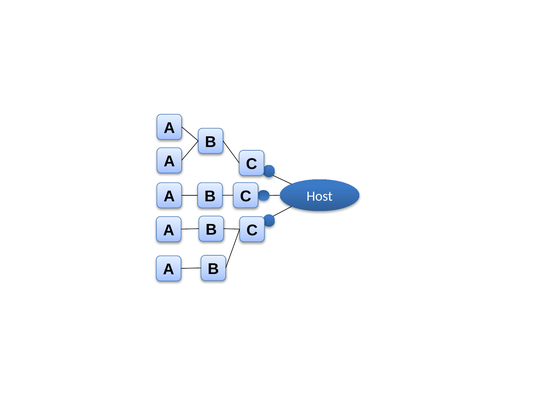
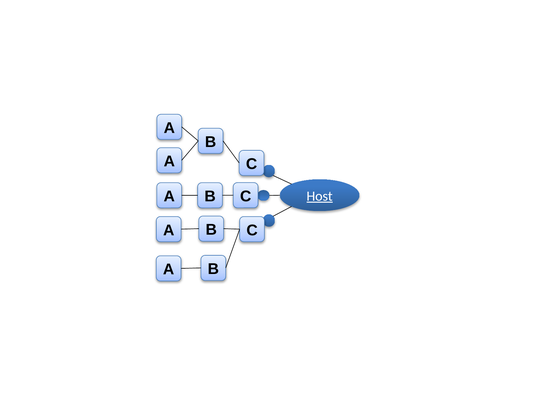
Host underline: none -> present (320, 196)
